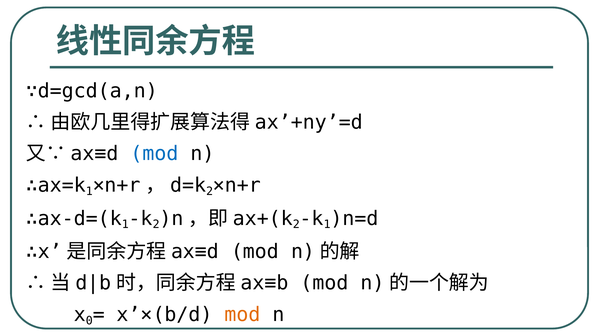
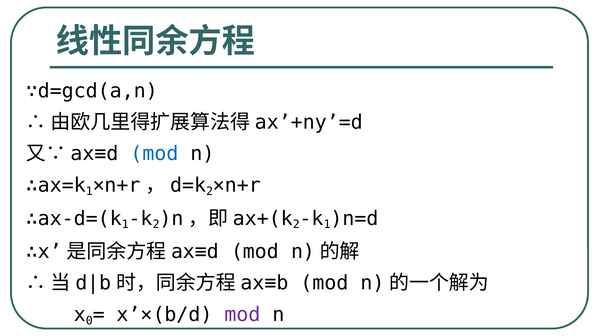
mod colour: orange -> purple (243, 315)
